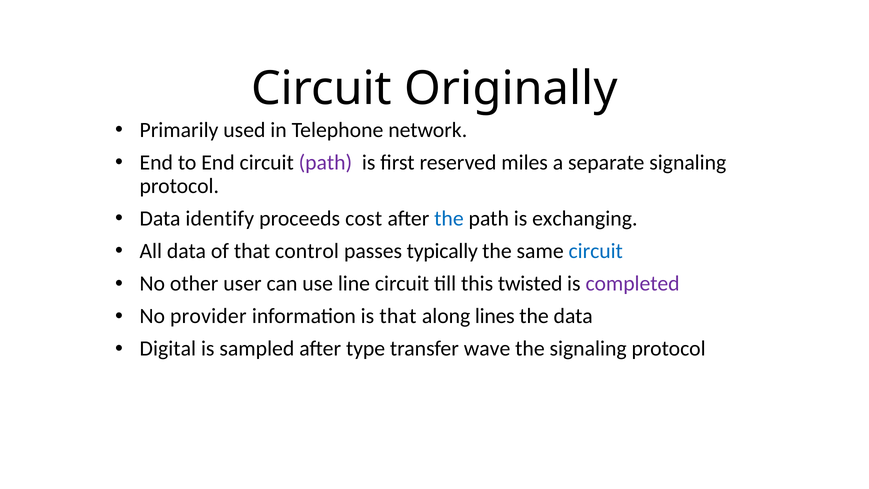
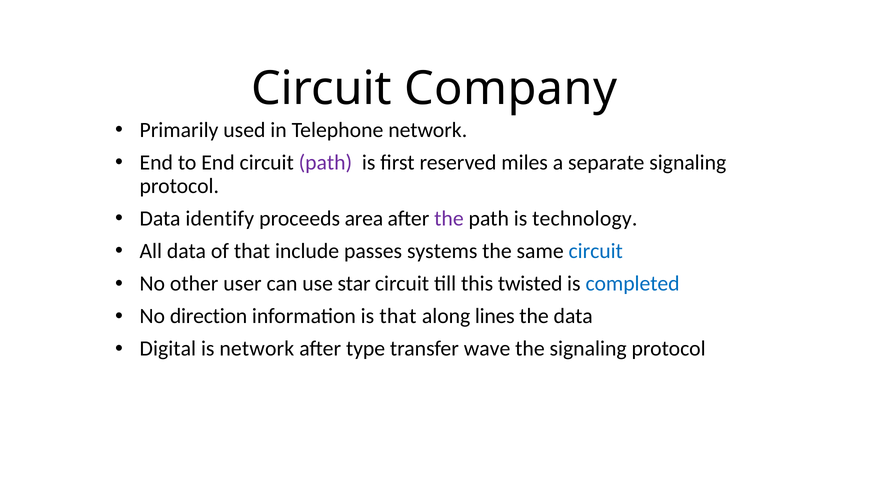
Originally: Originally -> Company (511, 89)
cost: cost -> area (364, 219)
the colour: blue -> purple (449, 219)
exchanging: exchanging -> technology (585, 219)
control: control -> include (307, 251)
typically: typically -> systems (442, 251)
line: line -> star (354, 284)
completed colour: purple -> blue (633, 284)
provider: provider -> direction (209, 316)
is sampled: sampled -> network (257, 349)
